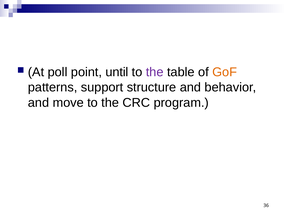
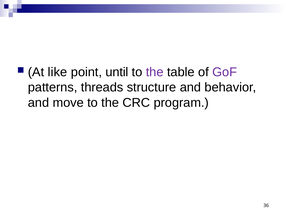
poll: poll -> like (57, 72)
GoF colour: orange -> purple (225, 72)
support: support -> threads (102, 87)
